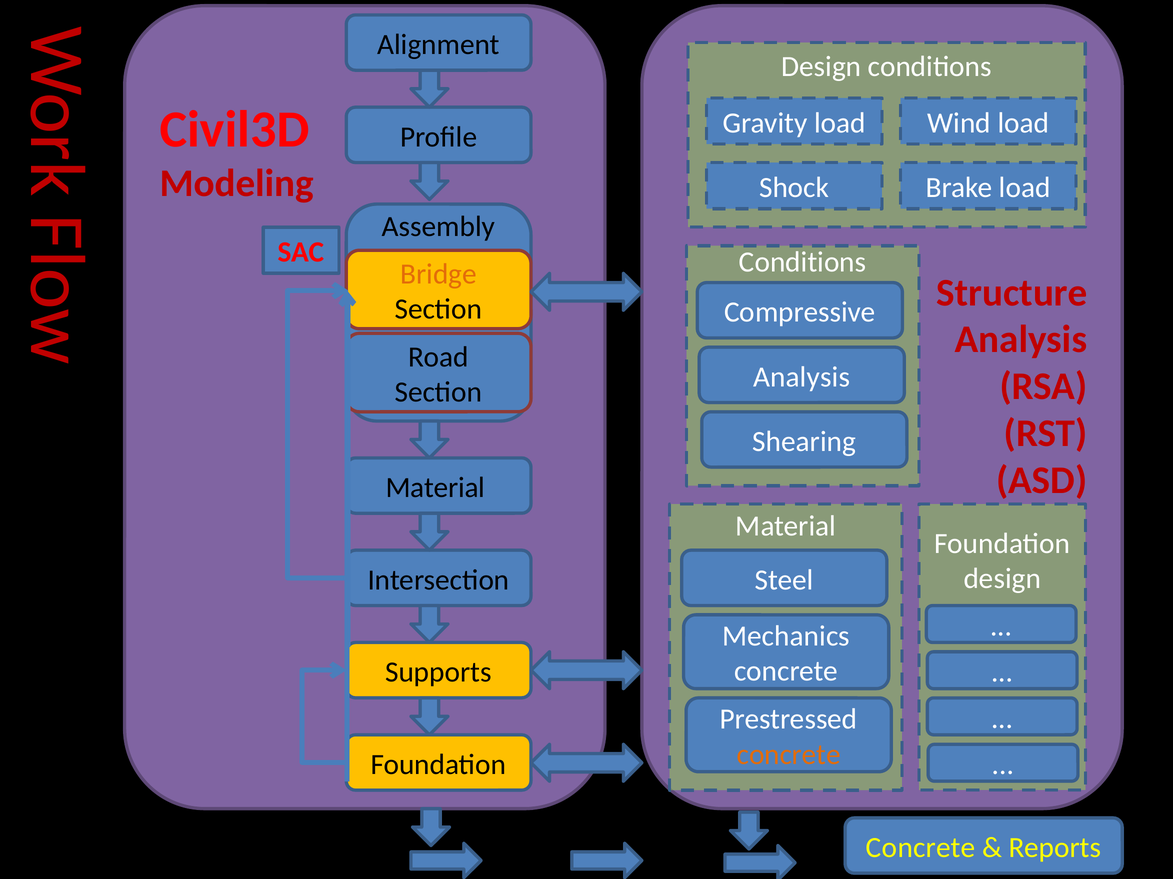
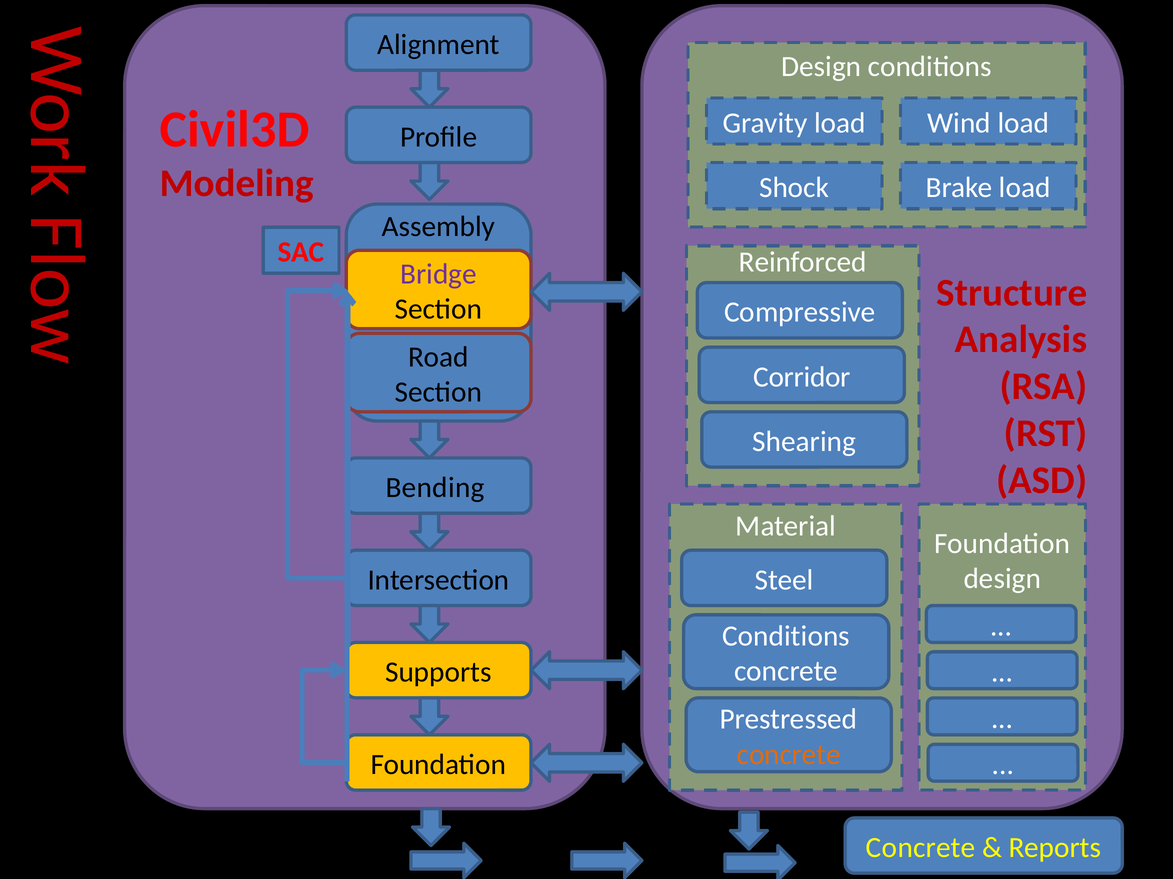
Conditions: Conditions -> Reinforced (803, 262)
Bridge colour: orange -> purple (439, 274)
Analysis: Analysis -> Corridor (802, 377)
Material: Material -> Bending (435, 488)
Mechanics: Mechanics -> Conditions (786, 637)
